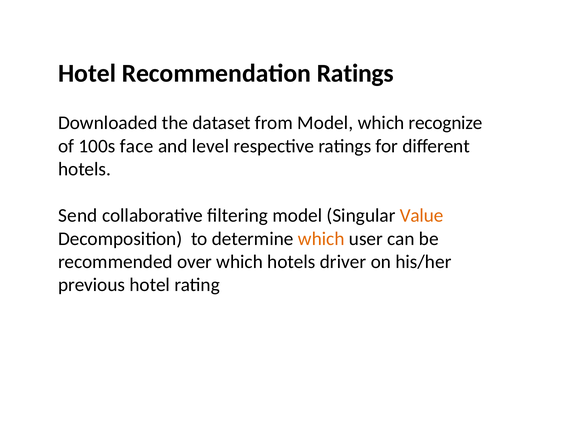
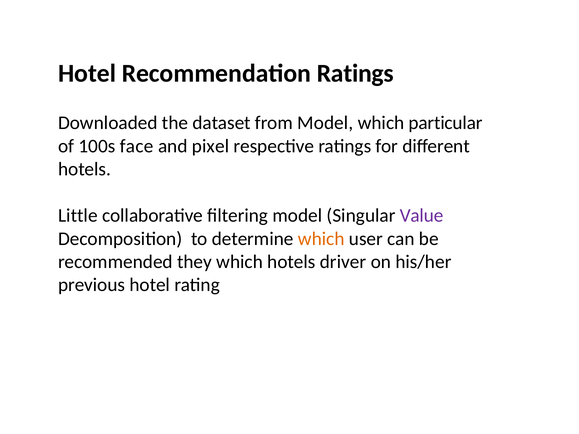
recognize: recognize -> particular (446, 123)
level: level -> pixel (211, 146)
Send: Send -> Little (78, 216)
Value colour: orange -> purple (422, 216)
over: over -> they (194, 262)
